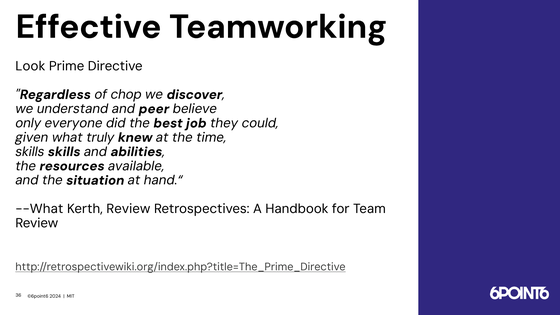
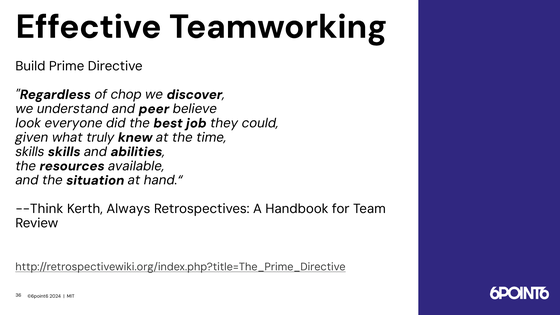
Look: Look -> Build (30, 66)
only: only -> look (28, 123)
--What: --What -> --Think (39, 209)
Kerth Review: Review -> Always (128, 209)
